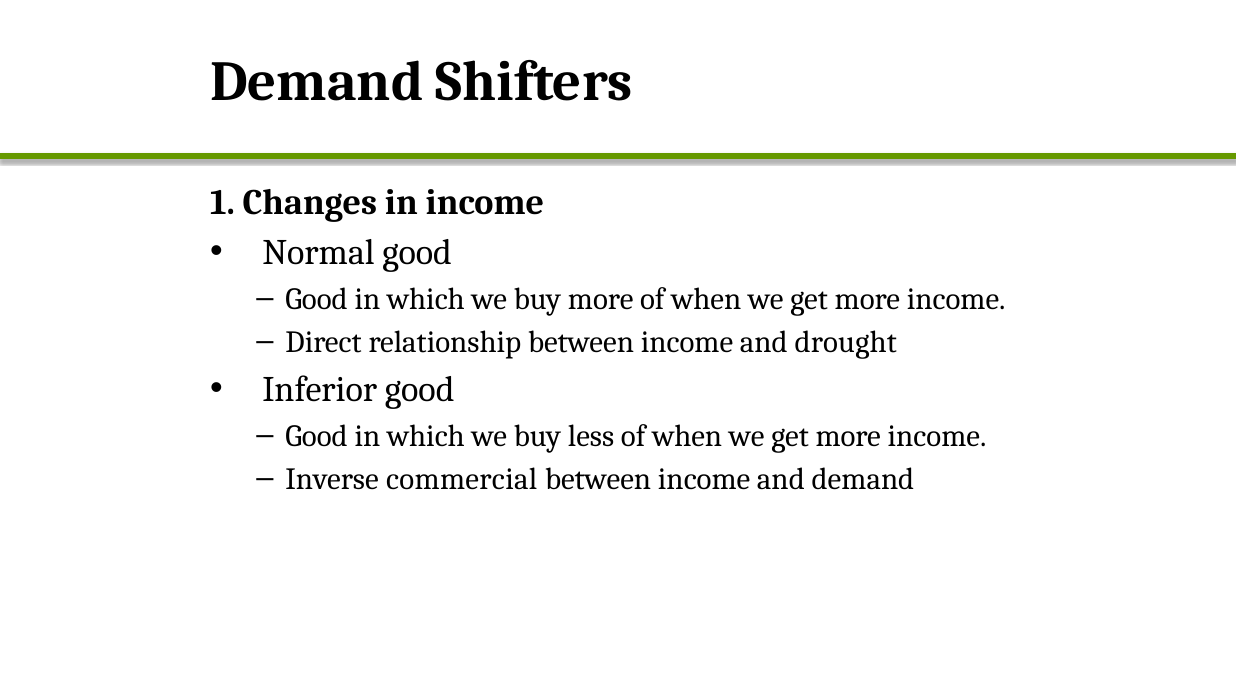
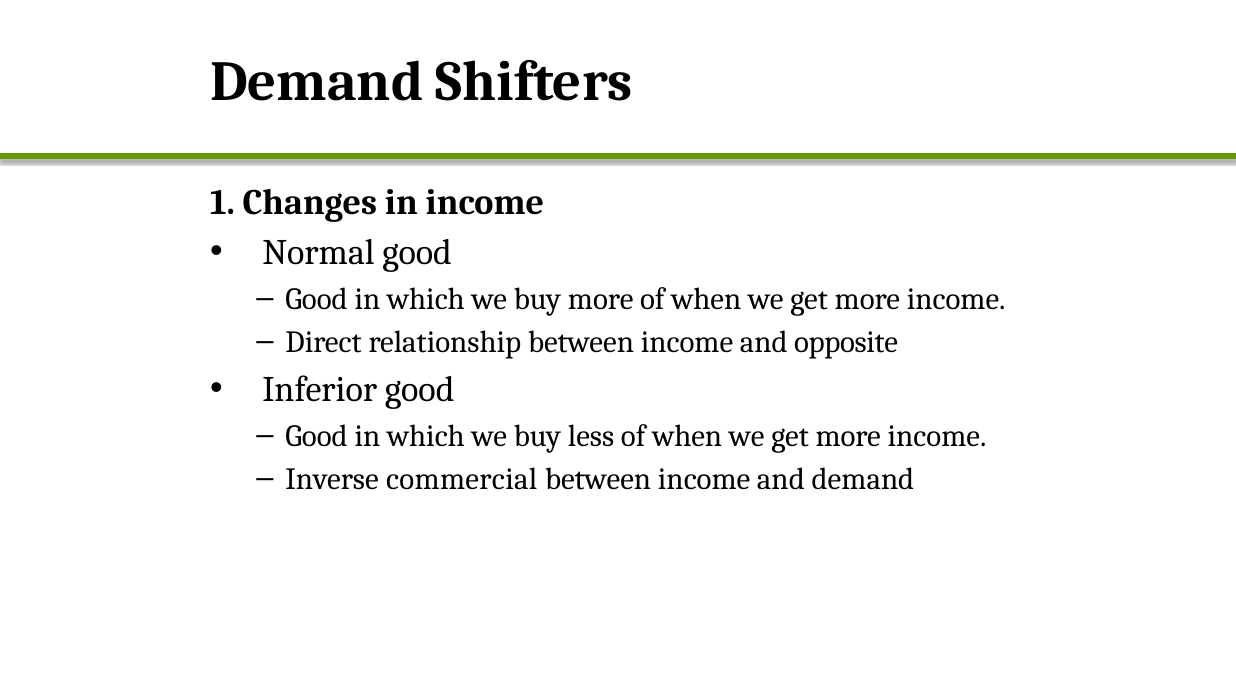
drought: drought -> opposite (846, 342)
